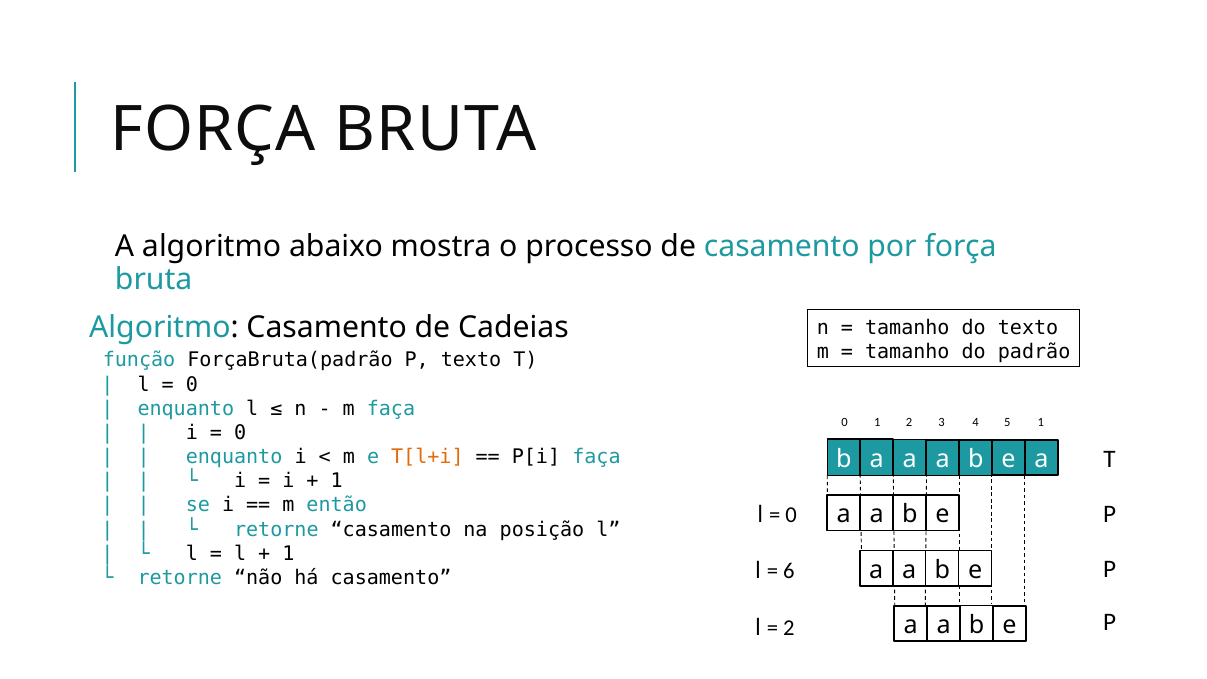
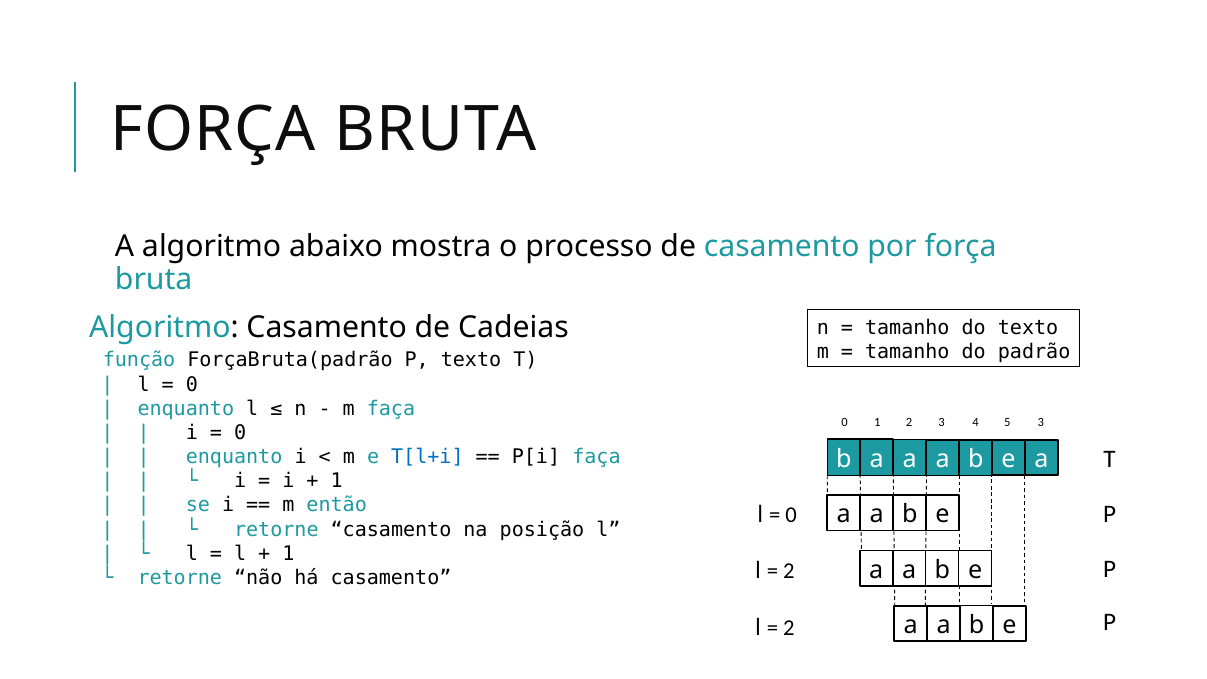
5 1: 1 -> 3 (1041, 422)
T[l+i colour: orange -> blue (427, 457)
6: 6 -> 2 (789, 571)
